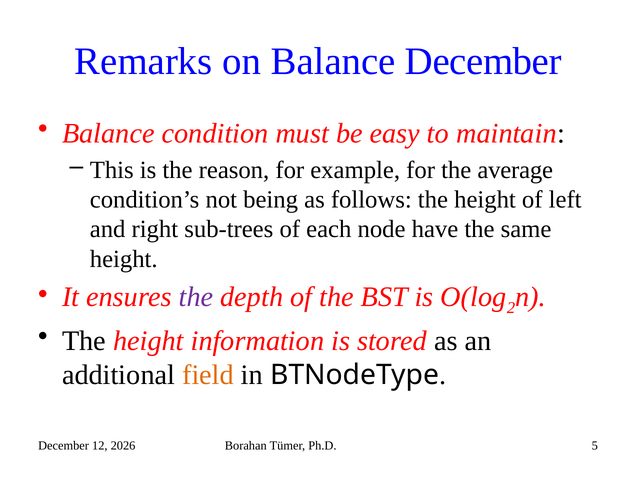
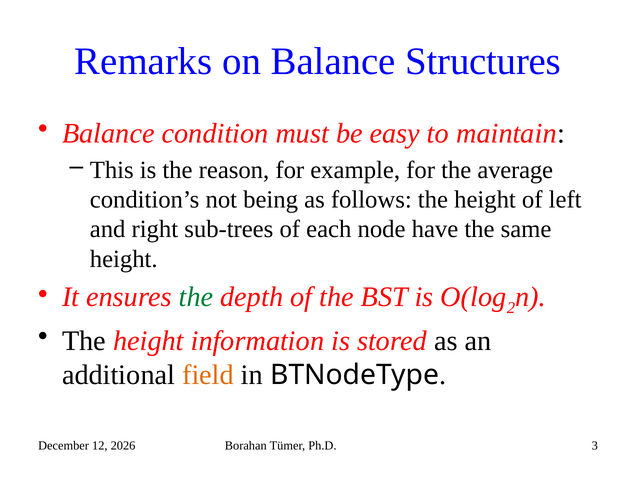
Balance December: December -> Structures (483, 62)
the colour: purple -> green (196, 297)
5: 5 -> 3 (595, 446)
